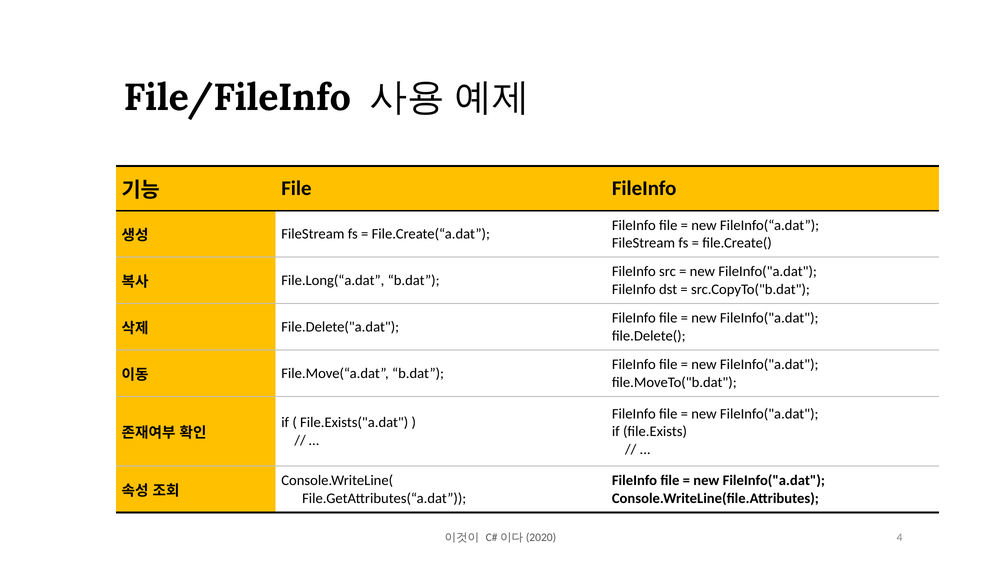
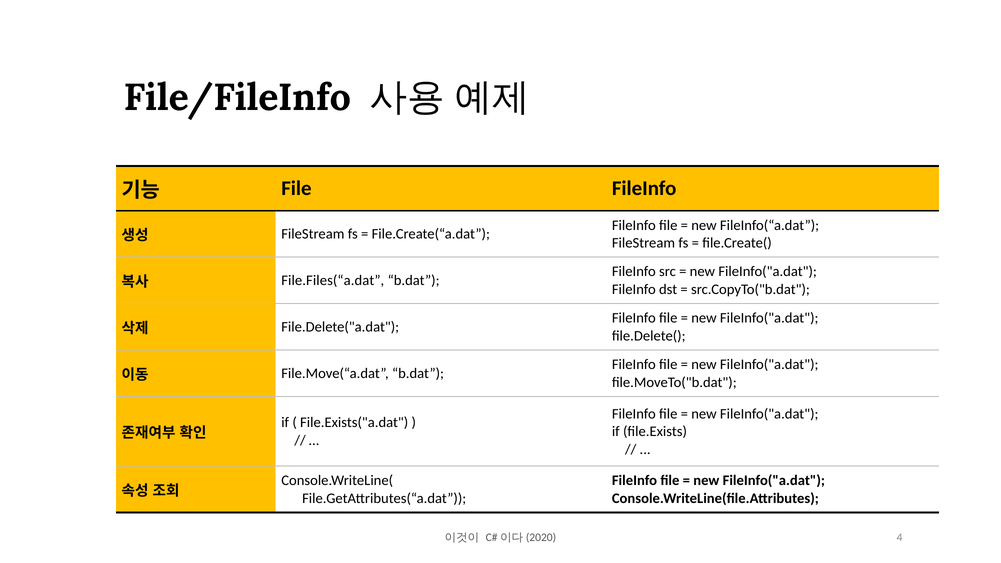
File.Long(“a.dat: File.Long(“a.dat -> File.Files(“a.dat (333, 281)
